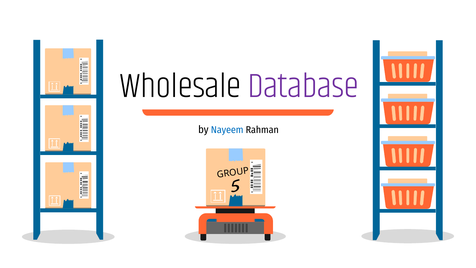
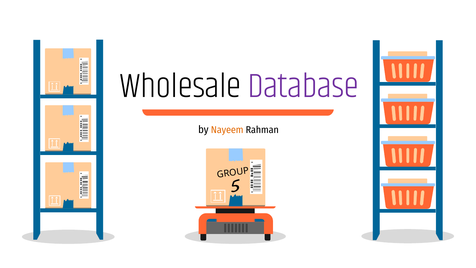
Nayeem colour: blue -> orange (227, 130)
